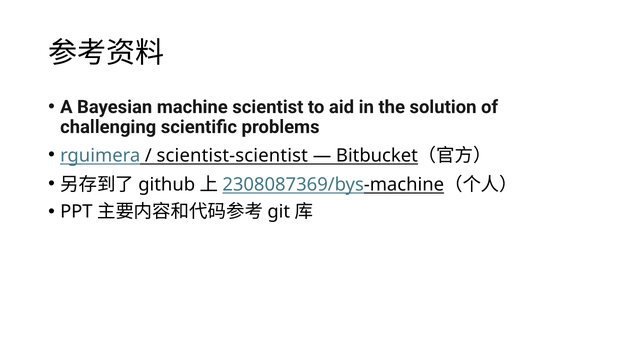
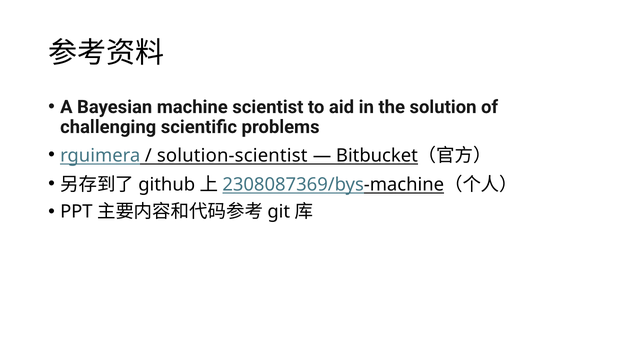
scientist-scientist: scientist-scientist -> solution-scientist (232, 156)
